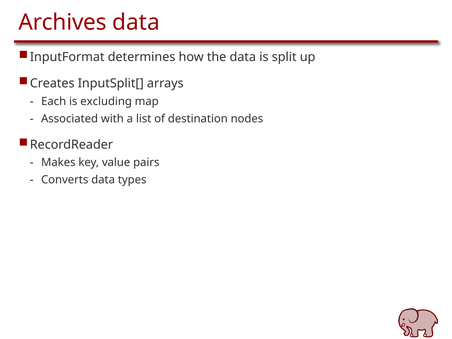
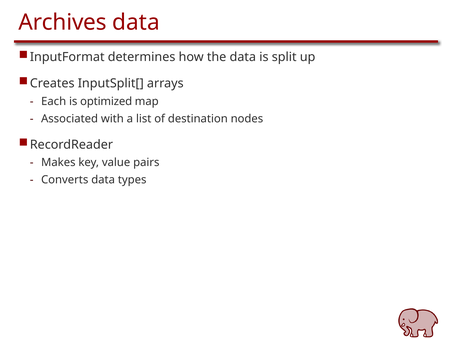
excluding: excluding -> optimized (106, 102)
